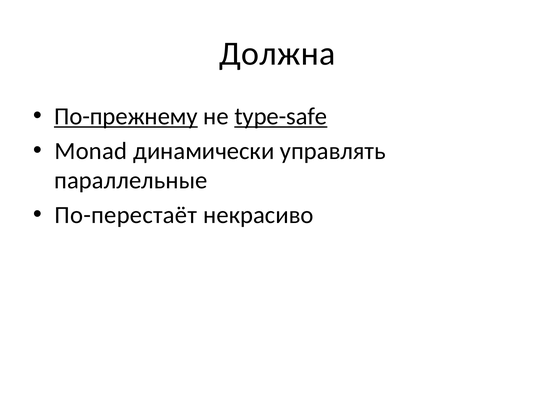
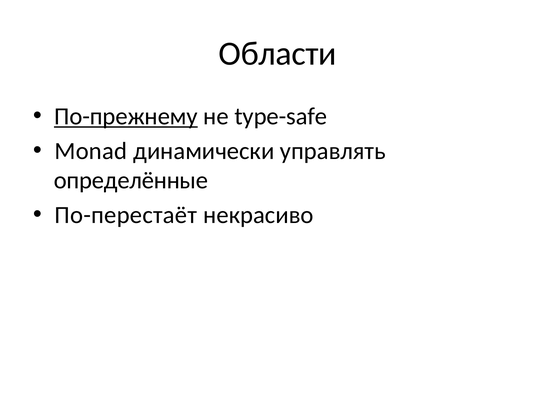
Должна: Должна -> Области (278, 54)
type-safe underline: present -> none (281, 116)
параллельные: параллельные -> определённые (131, 181)
